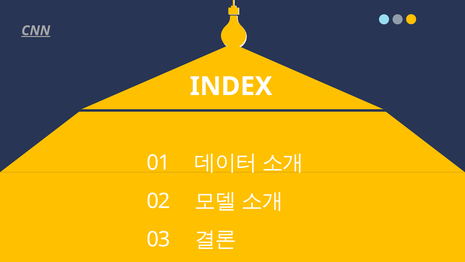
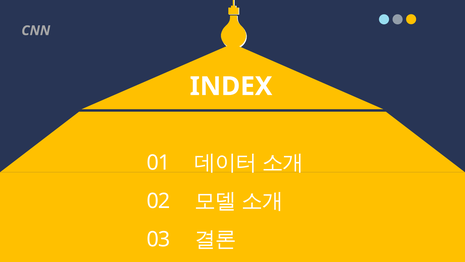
CNN underline: present -> none (36, 31)
